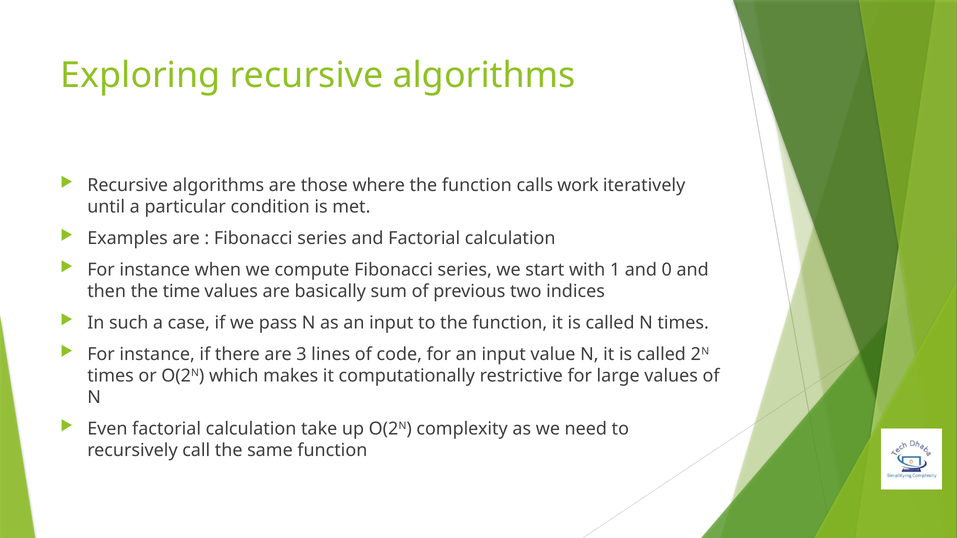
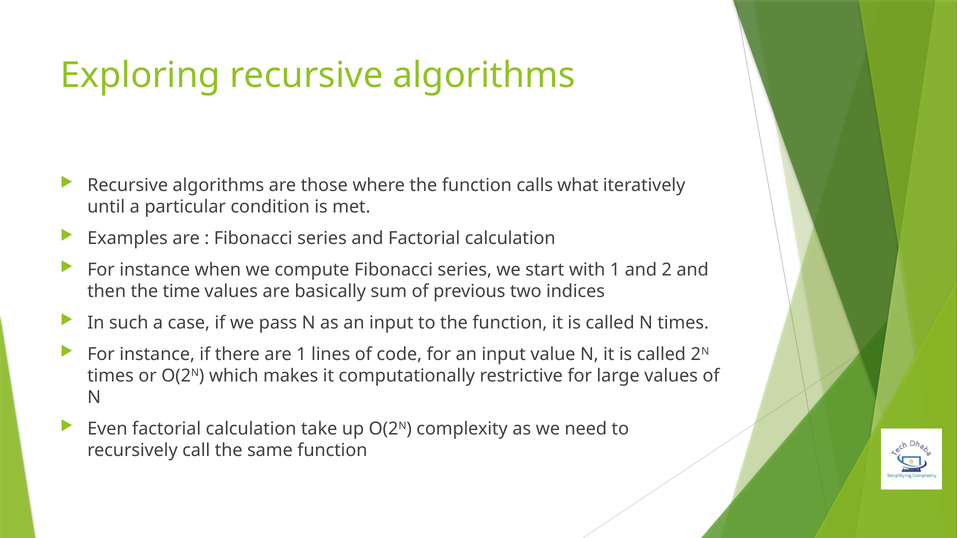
work: work -> what (578, 185)
0: 0 -> 2 (667, 270)
are 3: 3 -> 1 (301, 354)
